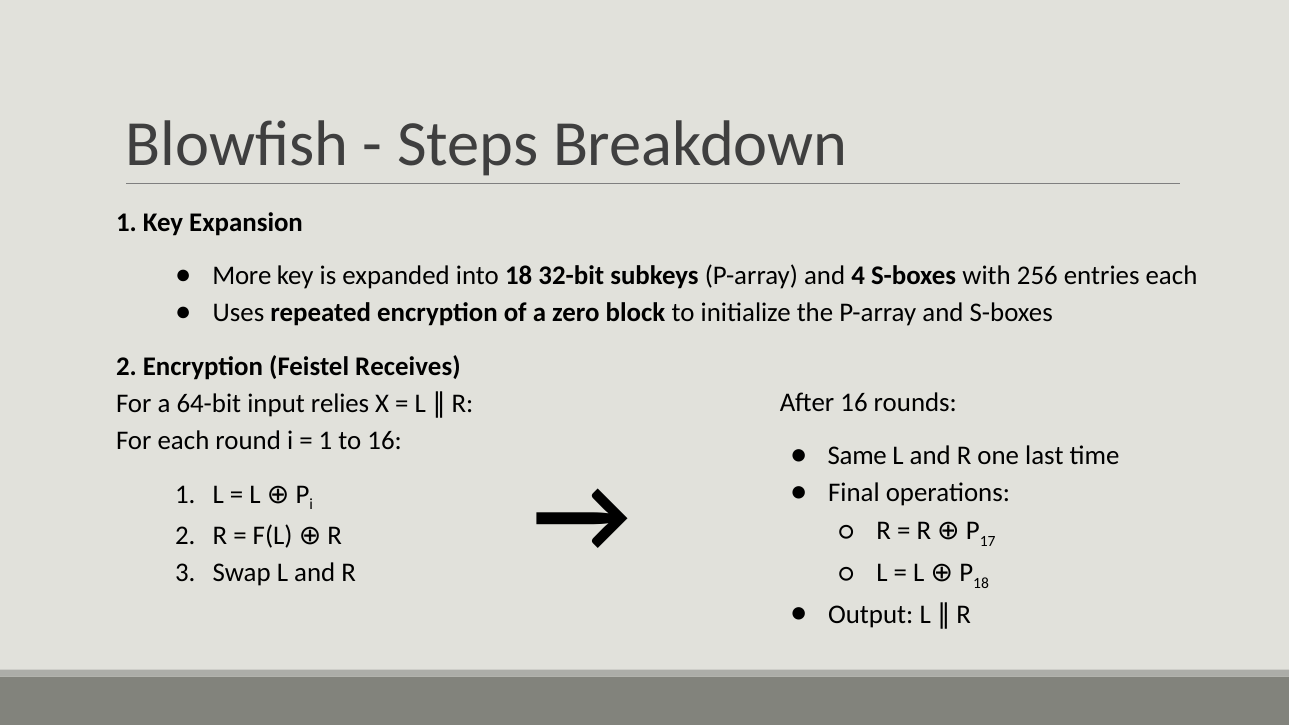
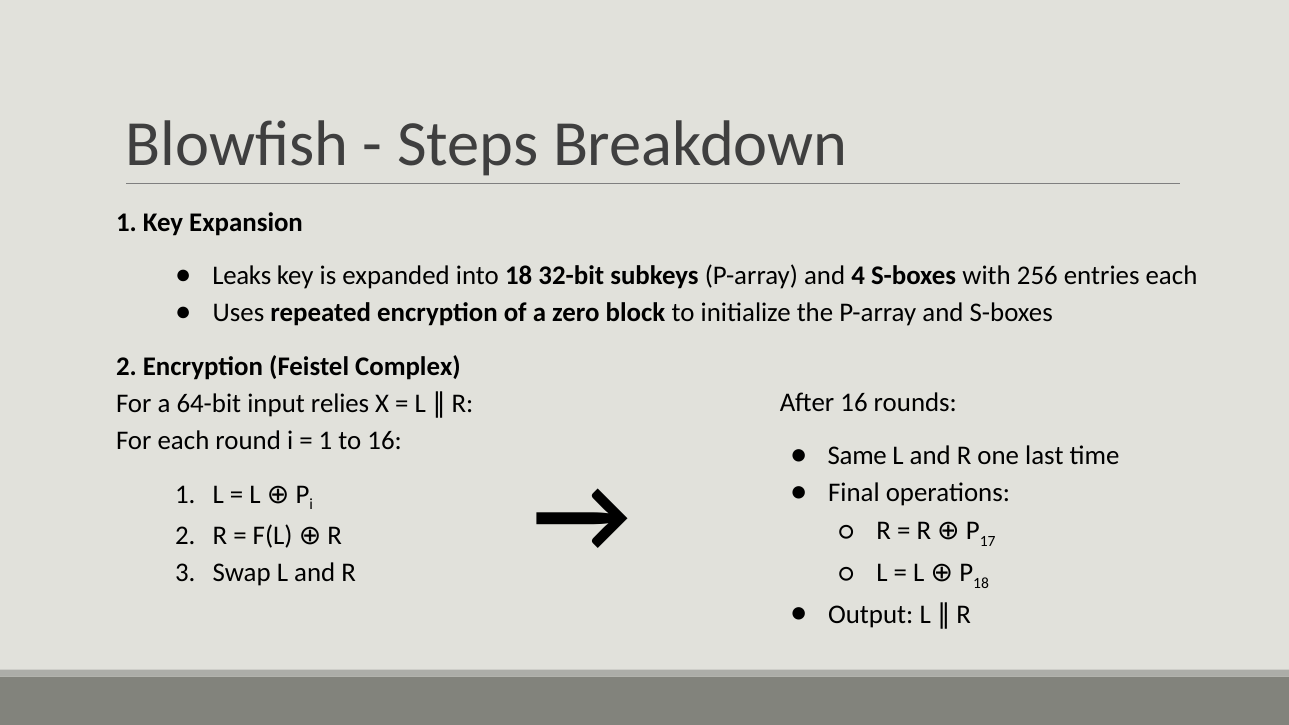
More: More -> Leaks (242, 276)
Receives: Receives -> Complex (408, 366)
